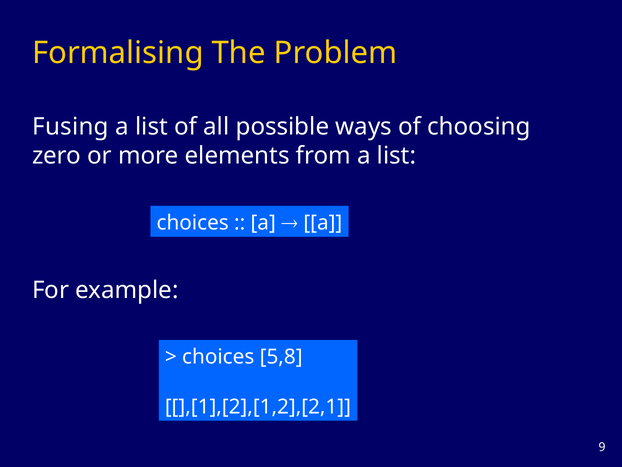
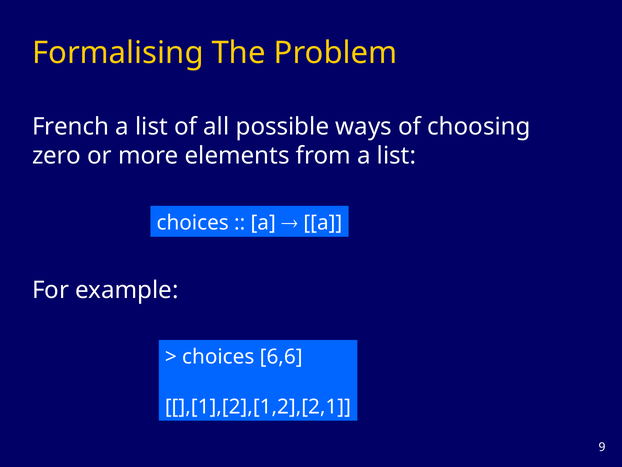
Fusing: Fusing -> French (71, 127)
5,8: 5,8 -> 6,6 (281, 356)
